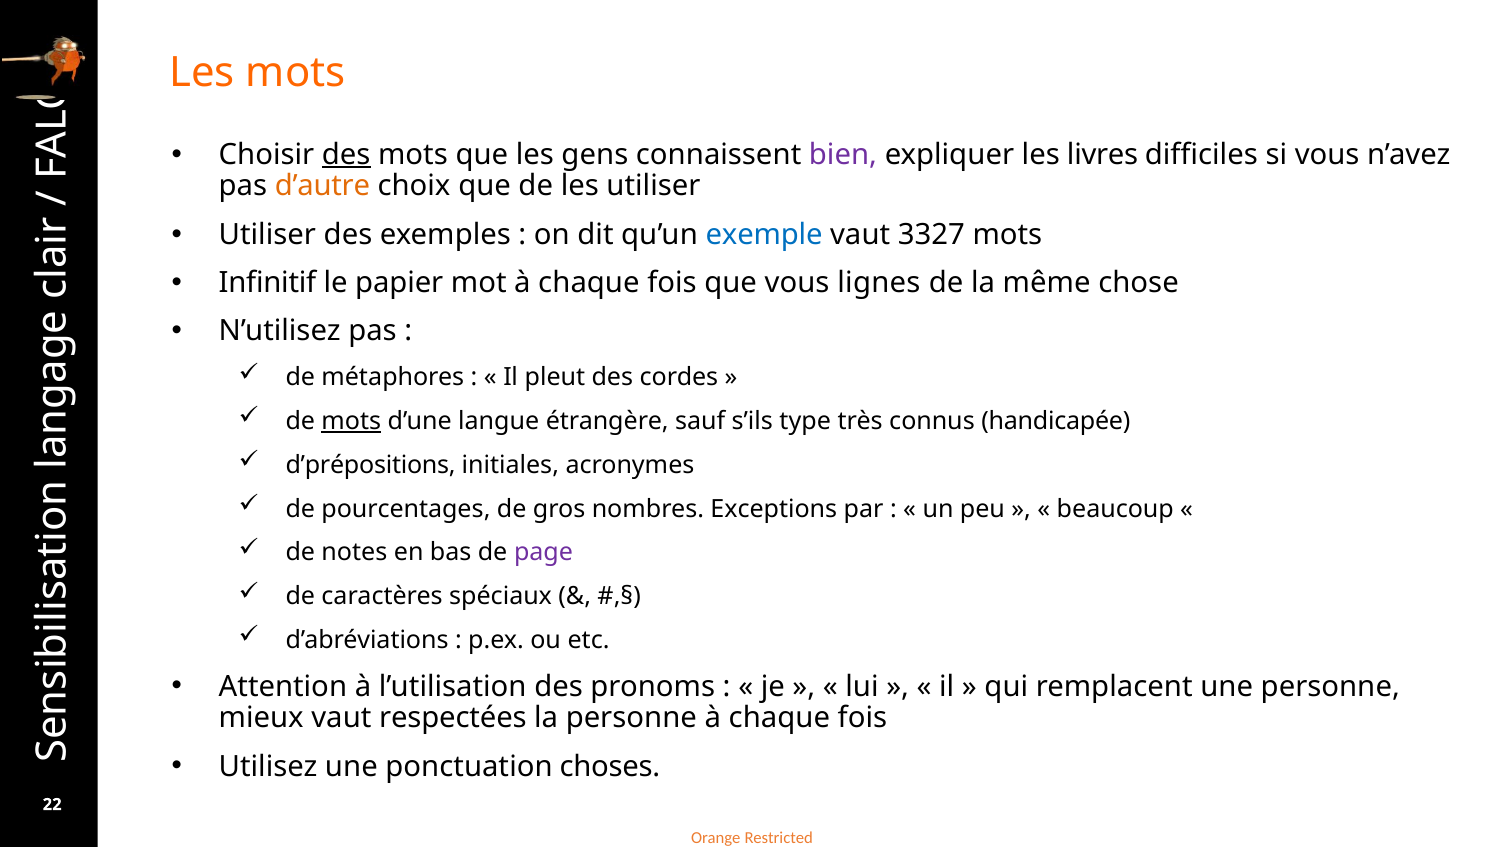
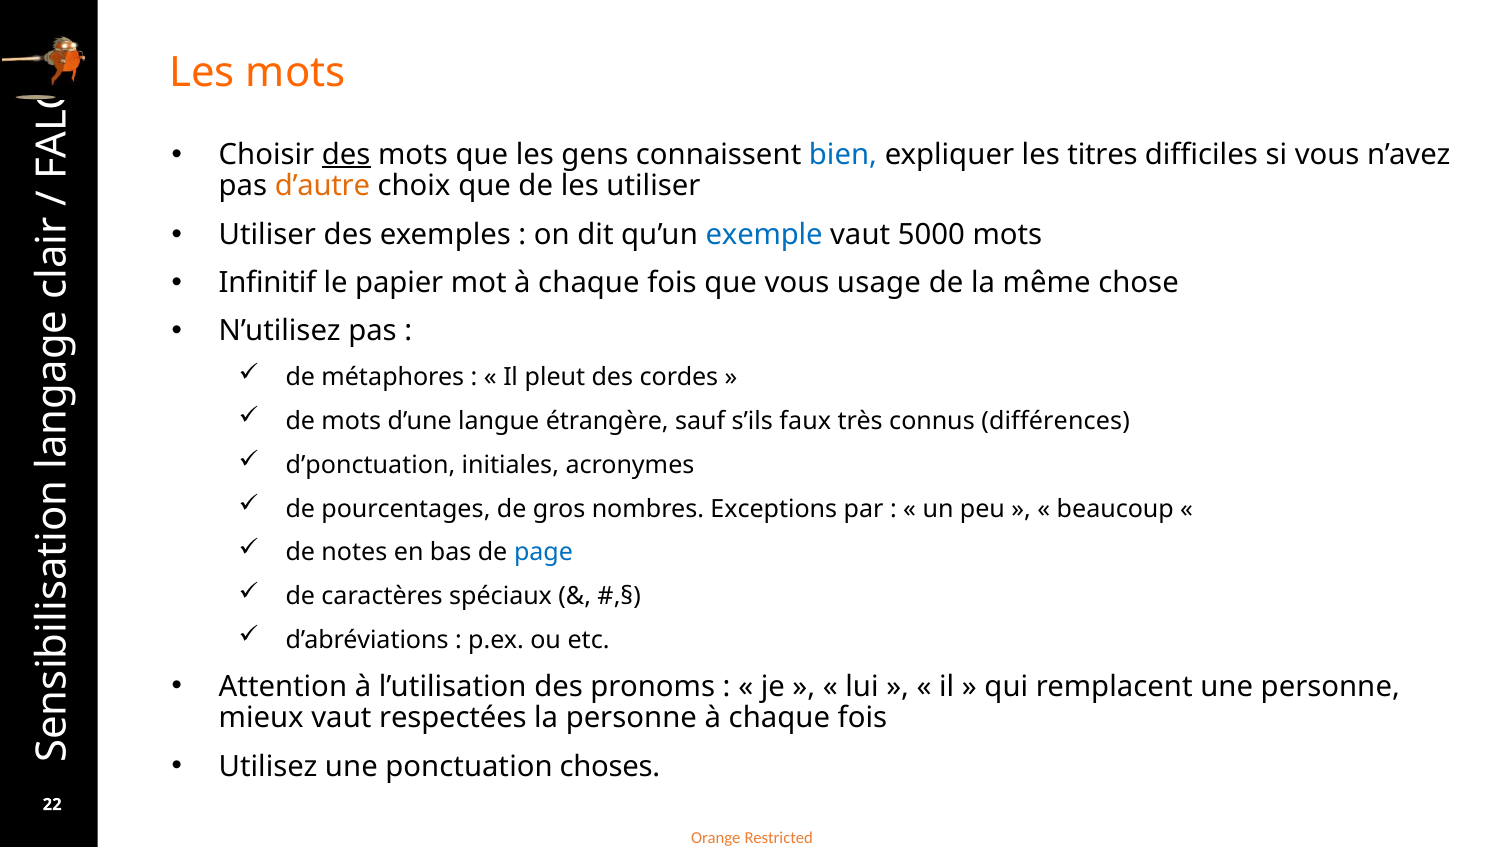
bien colour: purple -> blue (843, 154)
livres: livres -> titres (1103, 154)
3327: 3327 -> 5000 (931, 234)
lignes: lignes -> usage (879, 283)
mots underline: present -> none (351, 421)
type: type -> faux (805, 421)
handicapée: handicapée -> différences (1056, 421)
d’prépositions: d’prépositions -> d’ponctuation (370, 465)
page colour: purple -> blue (544, 552)
